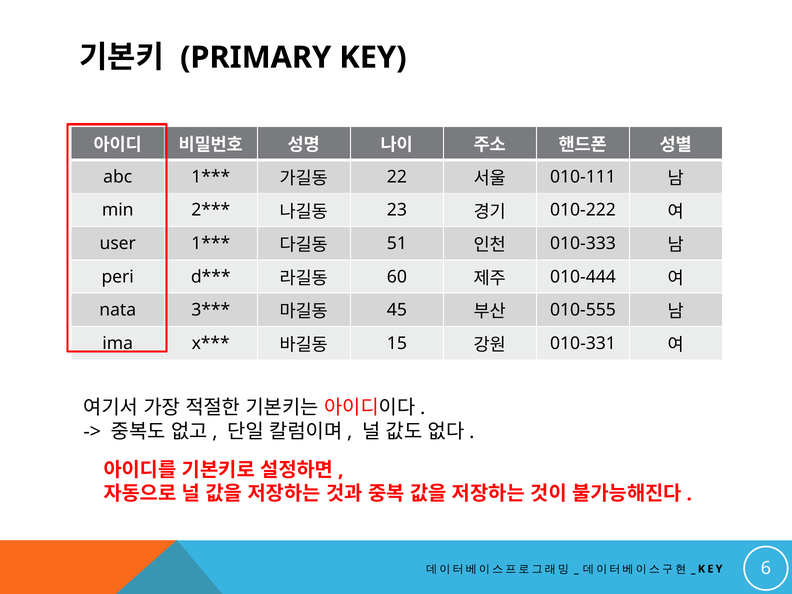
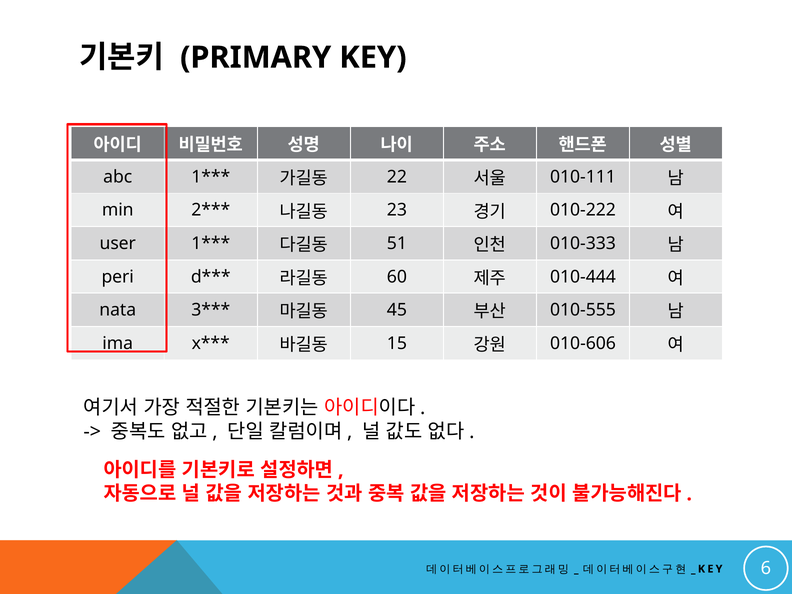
010-331: 010-331 -> 010-606 (583, 343)
